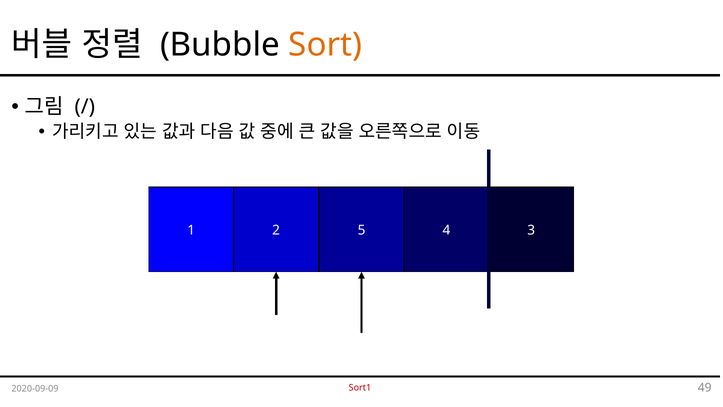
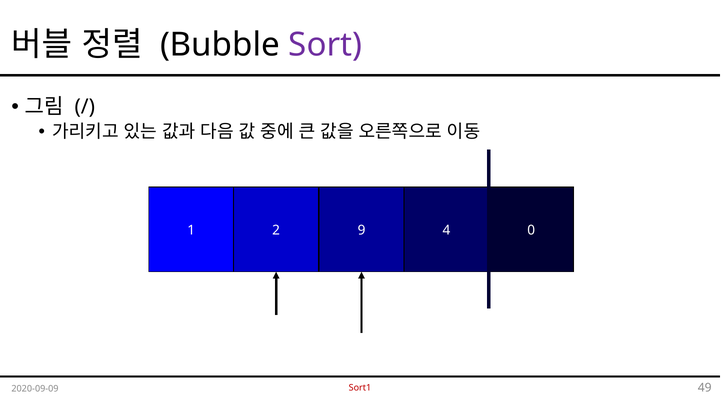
Sort colour: orange -> purple (325, 45)
5: 5 -> 9 (362, 230)
3: 3 -> 0 (531, 230)
